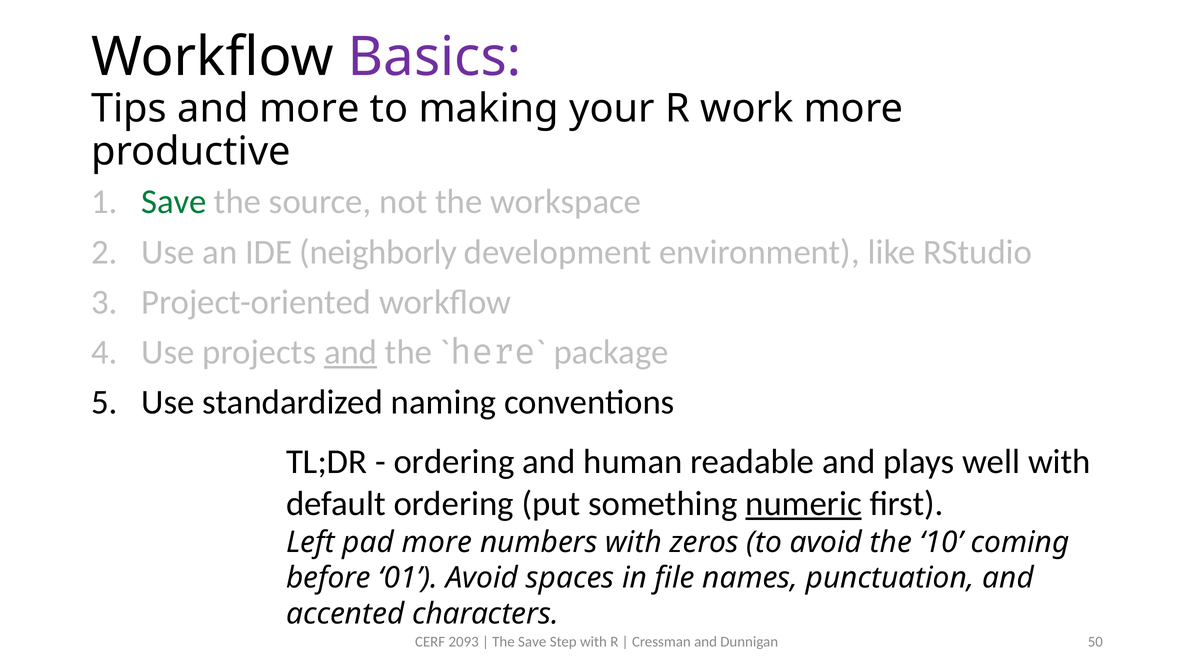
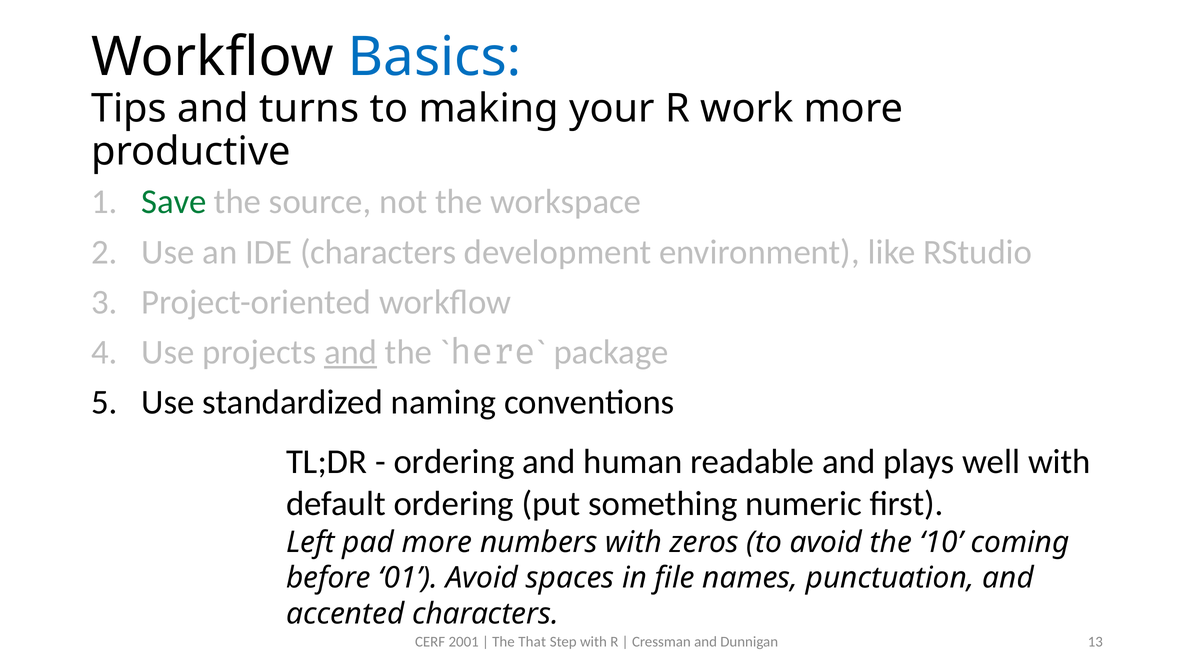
Basics colour: purple -> blue (435, 57)
and more: more -> turns (309, 108)
IDE neighborly: neighborly -> characters (378, 252)
numeric underline: present -> none (803, 503)
2093: 2093 -> 2001 (464, 641)
The Save: Save -> That (532, 641)
50: 50 -> 13 (1095, 641)
